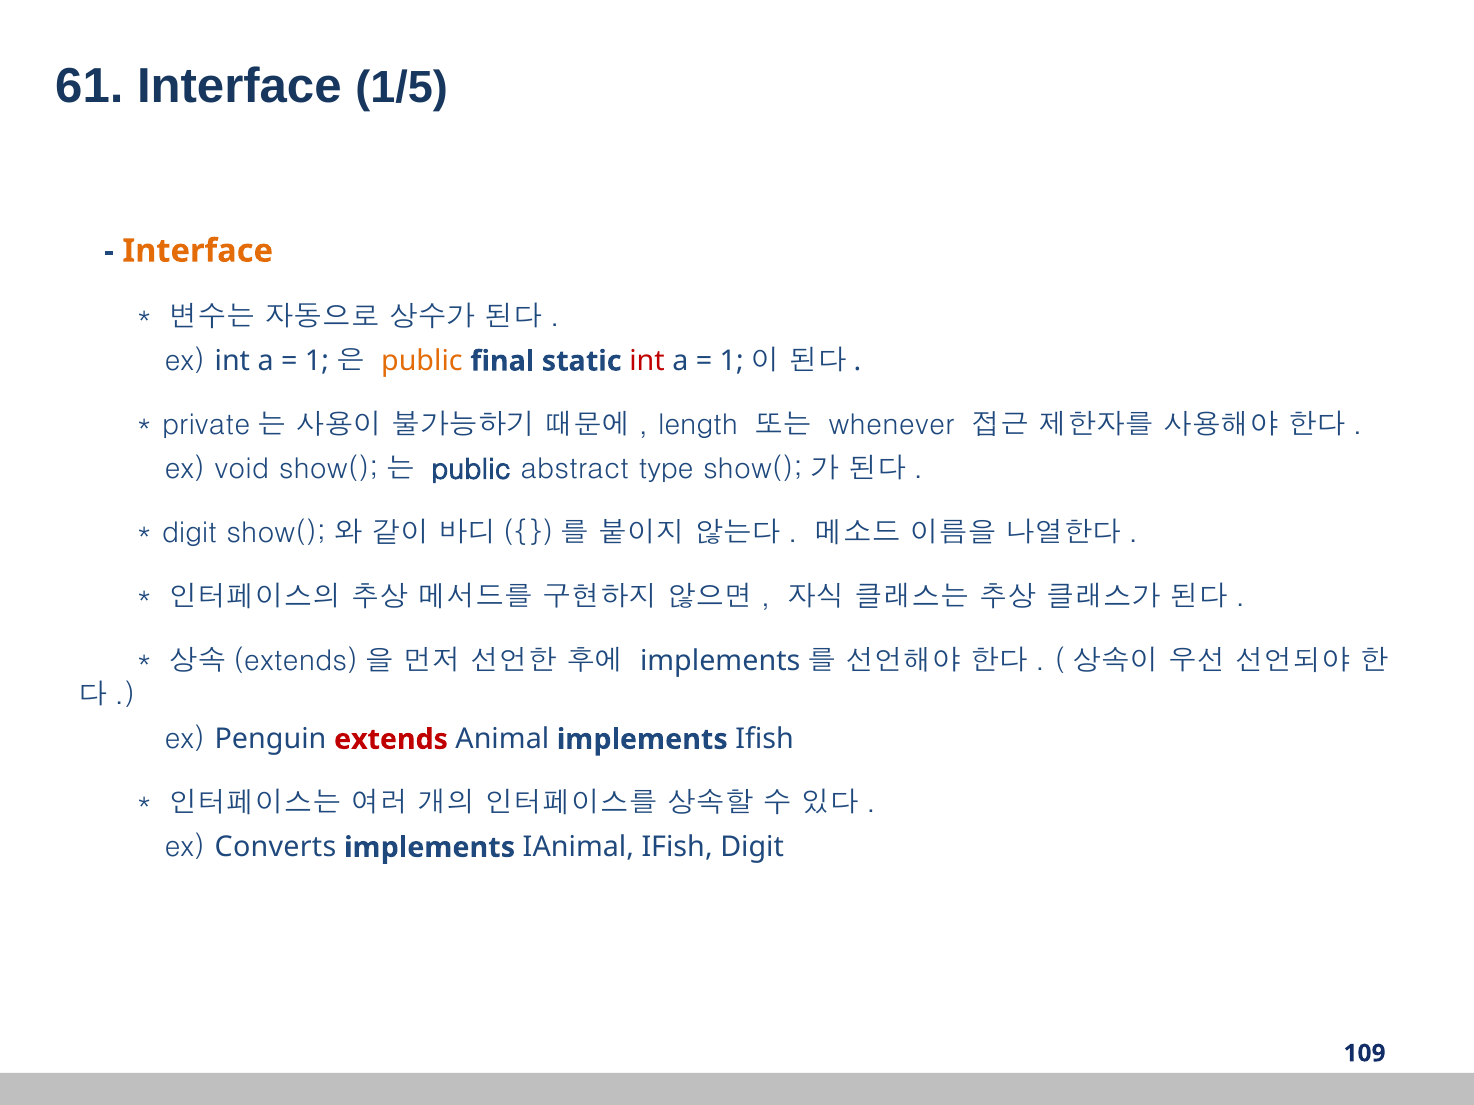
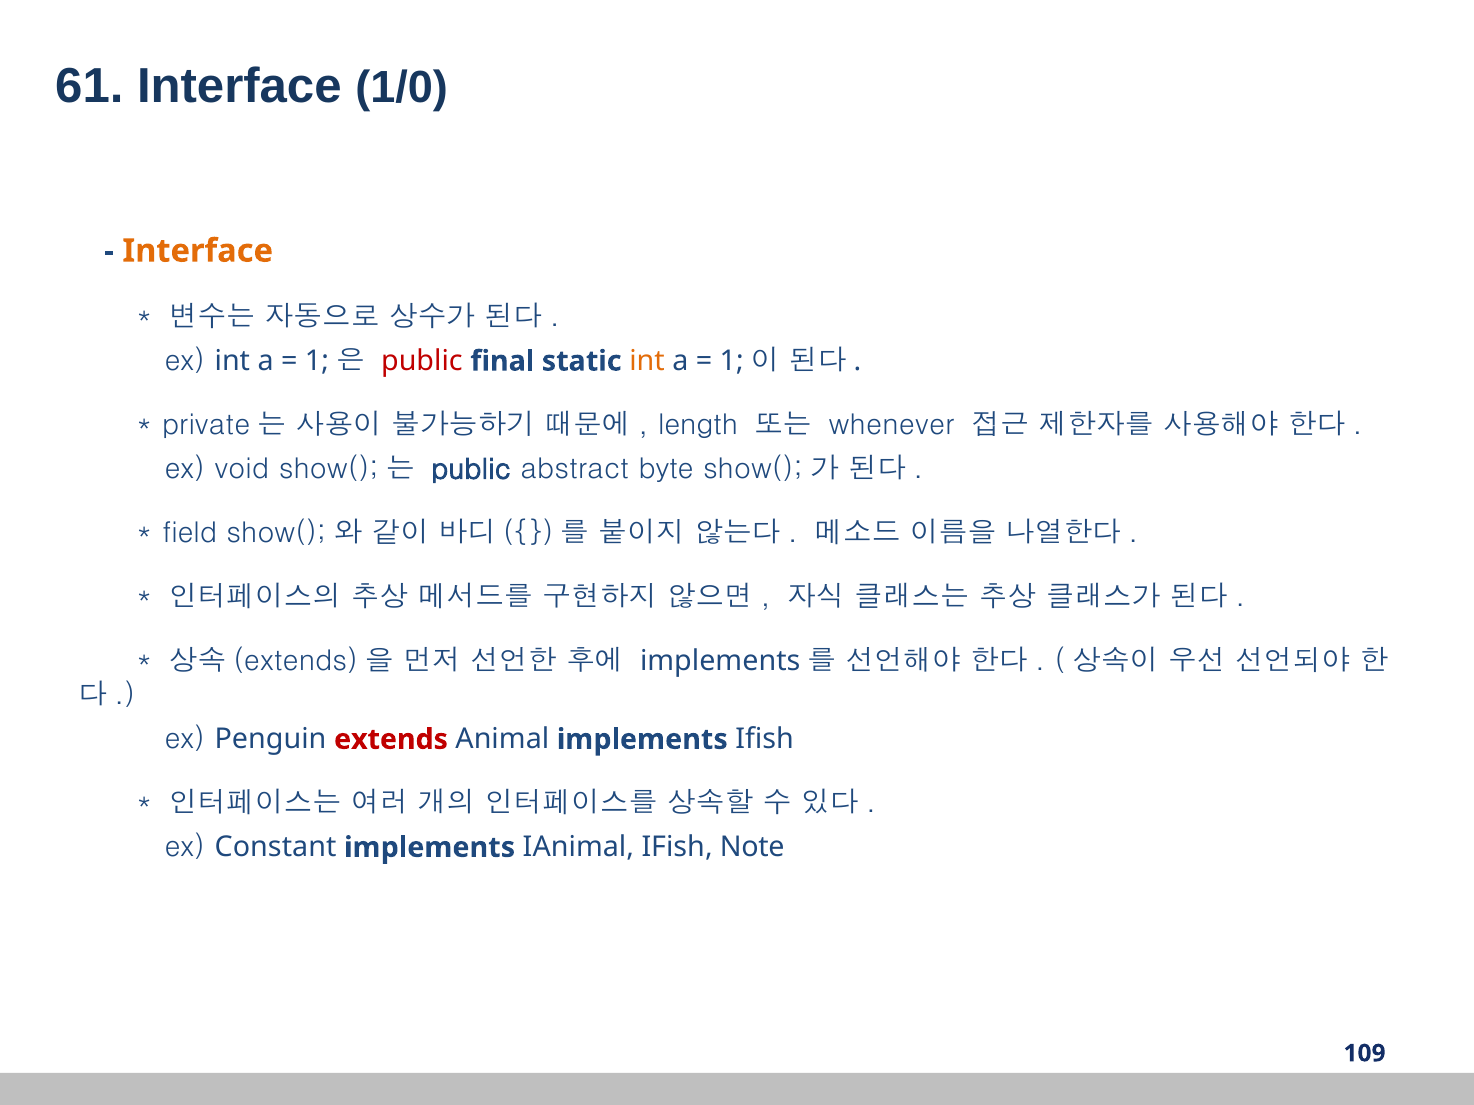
1/5: 1/5 -> 1/0 (402, 87)
public colour: orange -> red (422, 361)
int colour: red -> orange (647, 361)
type: type -> byte (666, 469)
digit: digit -> field (189, 533)
Converts: Converts -> Constant (276, 848)
IFish Digit: Digit -> Note (752, 848)
